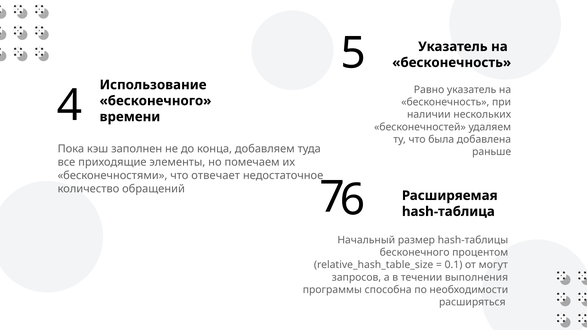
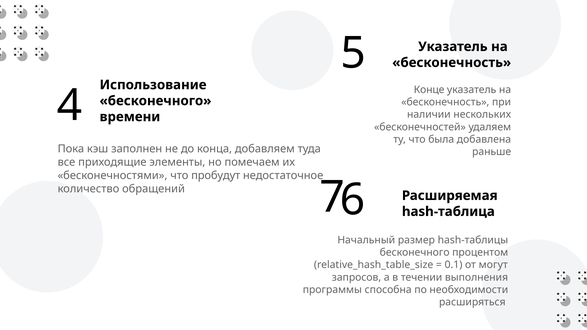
Равно: Равно -> Конце (429, 90)
отвечает: отвечает -> пробудут (216, 176)
